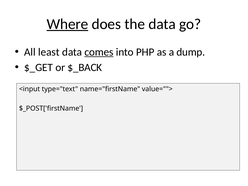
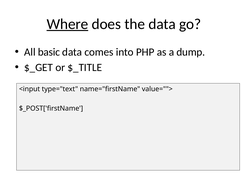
least: least -> basic (49, 52)
comes underline: present -> none (99, 52)
$_BACK: $_BACK -> $_TITLE (85, 67)
